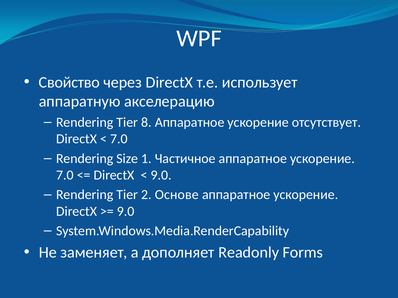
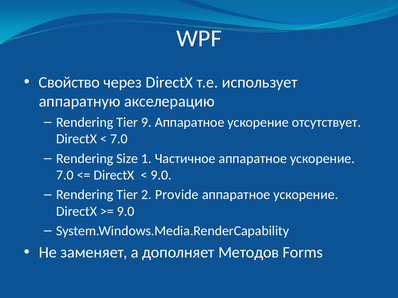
8: 8 -> 9 (146, 122)
Основе: Основе -> Provide (177, 195)
Readonly: Readonly -> Методов (249, 253)
